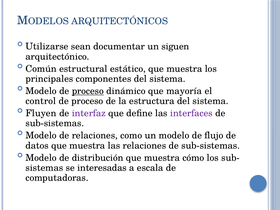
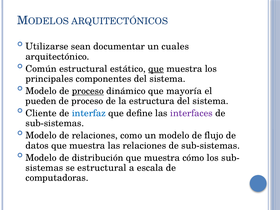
siguen: siguen -> cuales (175, 46)
que underline: none -> present (156, 69)
control: control -> pueden (41, 101)
Fluyen: Fluyen -> Cliente (41, 113)
interfaz colour: purple -> blue (89, 113)
se interesadas: interesadas -> estructural (102, 168)
